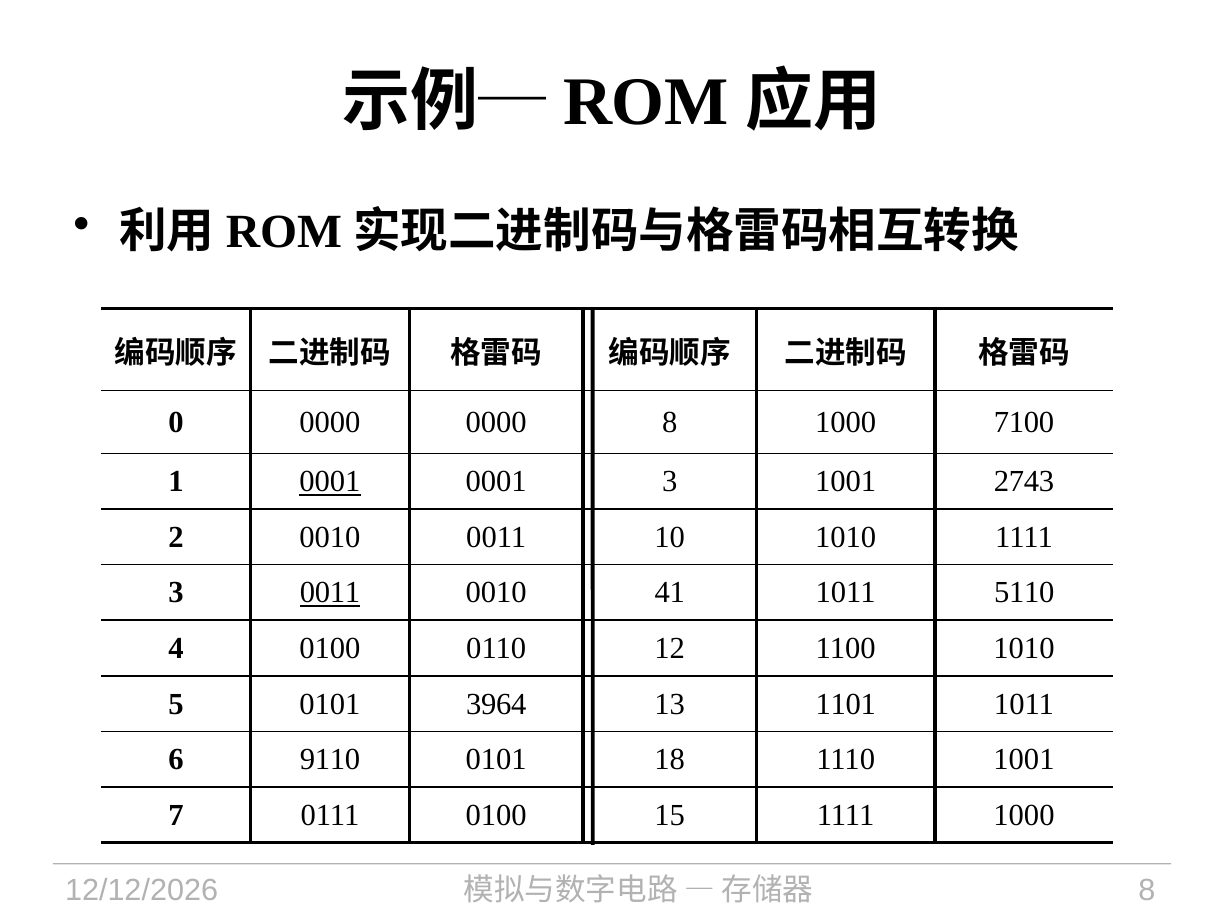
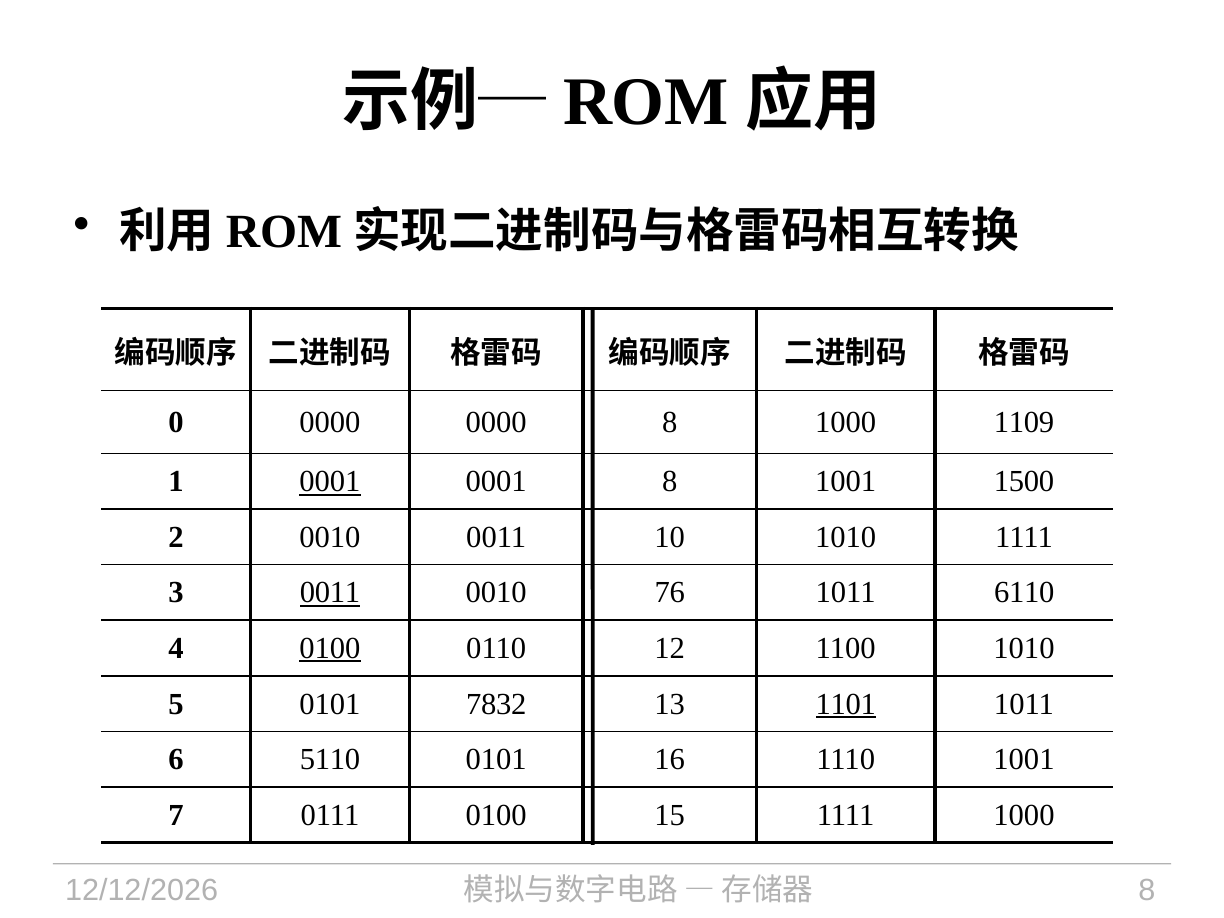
7100: 7100 -> 1109 (1024, 422)
0001 3: 3 -> 8 (670, 482)
2743: 2743 -> 1500 (1024, 482)
41: 41 -> 76 (670, 593)
5110: 5110 -> 6110 (1024, 593)
0100 underline: none -> present (330, 648)
3964: 3964 -> 7832 (496, 704)
1101 underline: none -> present (846, 704)
9110: 9110 -> 5110 (330, 760)
18: 18 -> 16 (670, 760)
